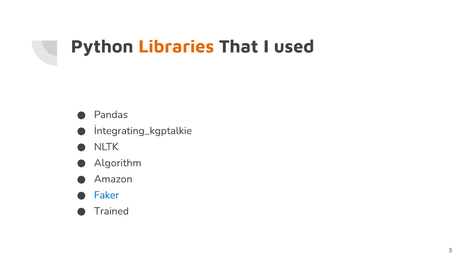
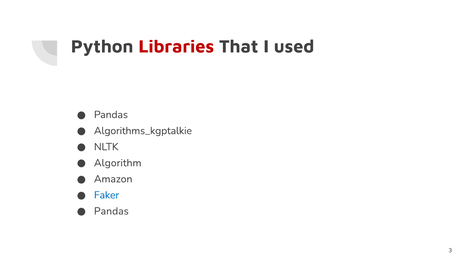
Libraries colour: orange -> red (176, 46)
İntegrating_kgptalkie: İntegrating_kgptalkie -> Algorithms_kgptalkie (143, 131)
Trained: Trained -> Pandas (111, 211)
